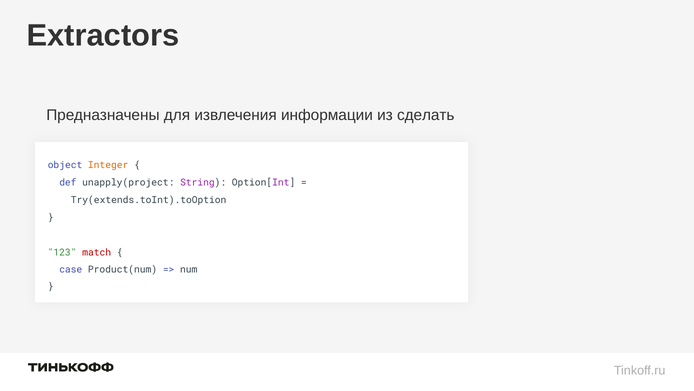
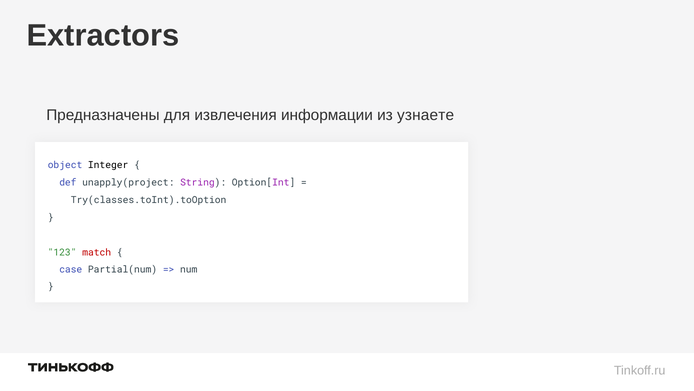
сделать: сделать -> узнаете (426, 115)
Integer colour: orange -> black (108, 165)
Try(extends.toInt).toOption: Try(extends.toInt).toOption -> Try(classes.toInt).toOption (149, 200)
Product(num: Product(num -> Partial(num (123, 269)
